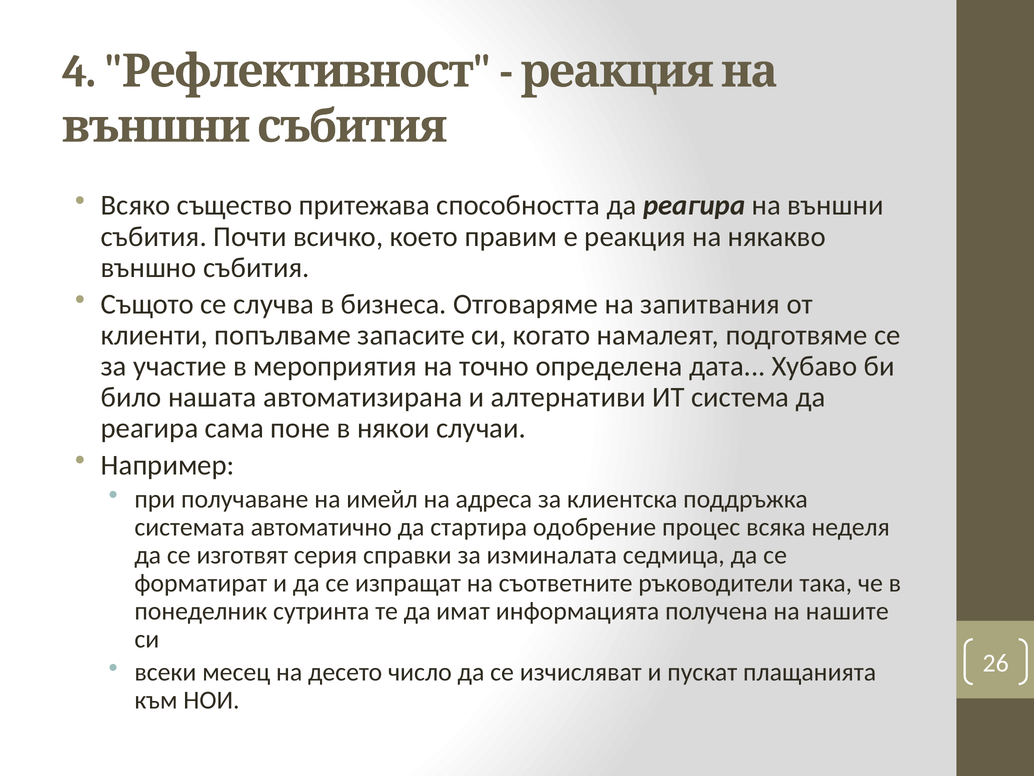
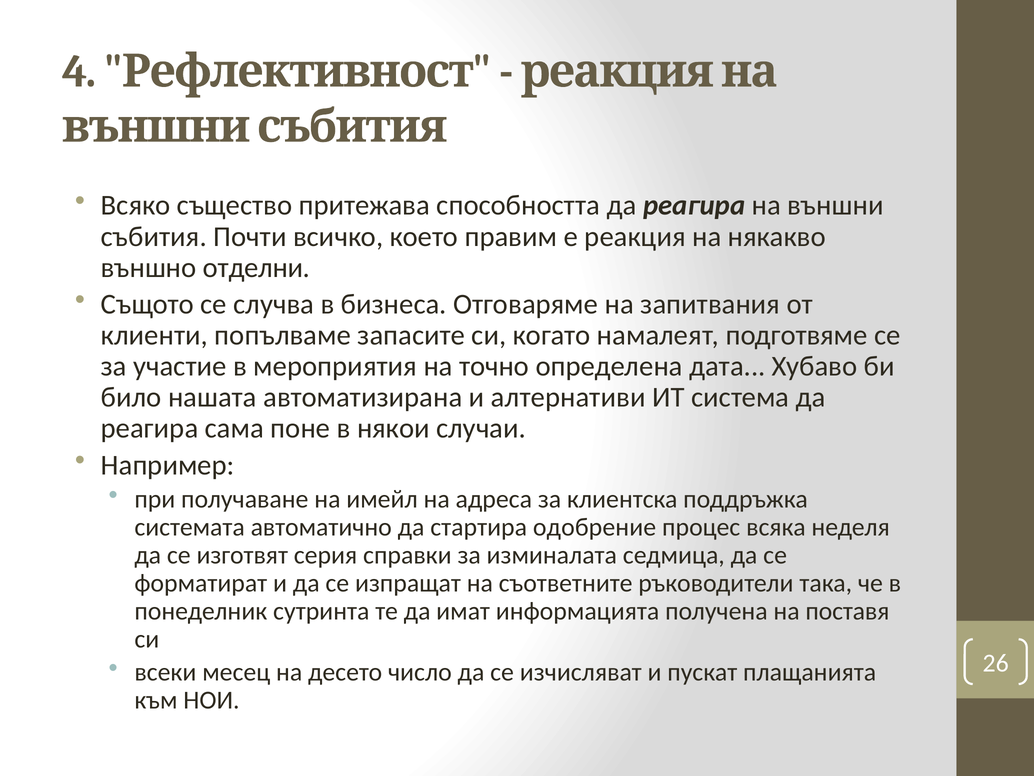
външно събития: събития -> отделни (257, 267)
нашите: нашите -> поставя (847, 611)
